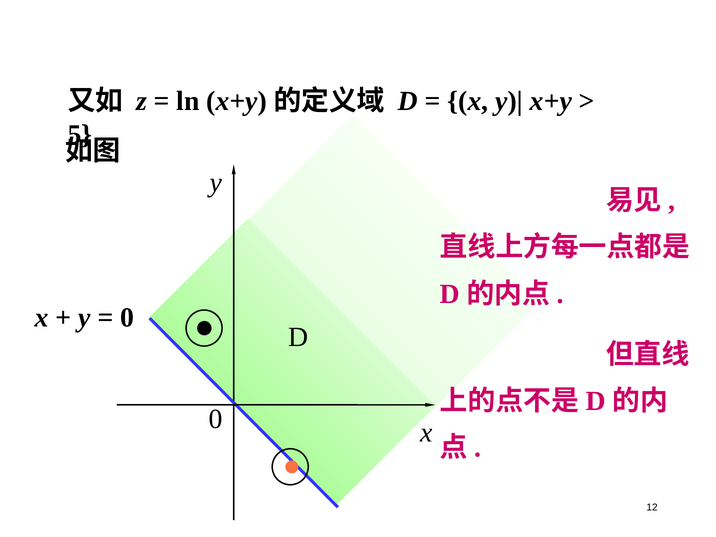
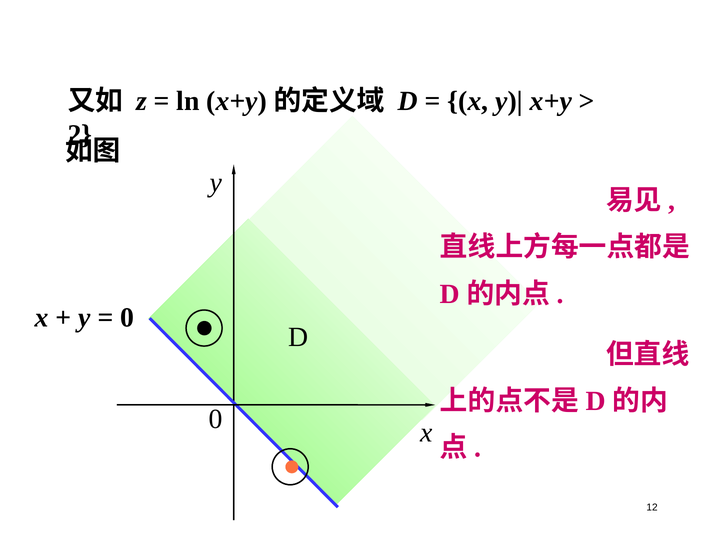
5: 5 -> 2 (80, 134)
